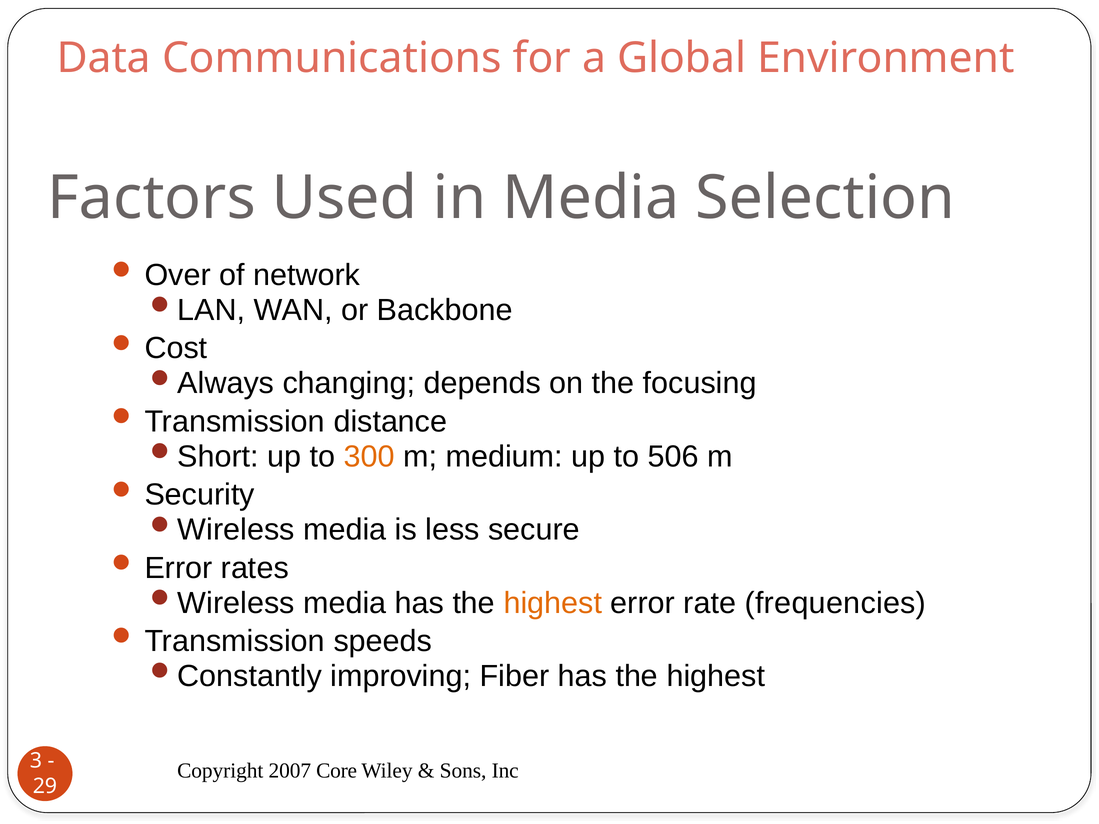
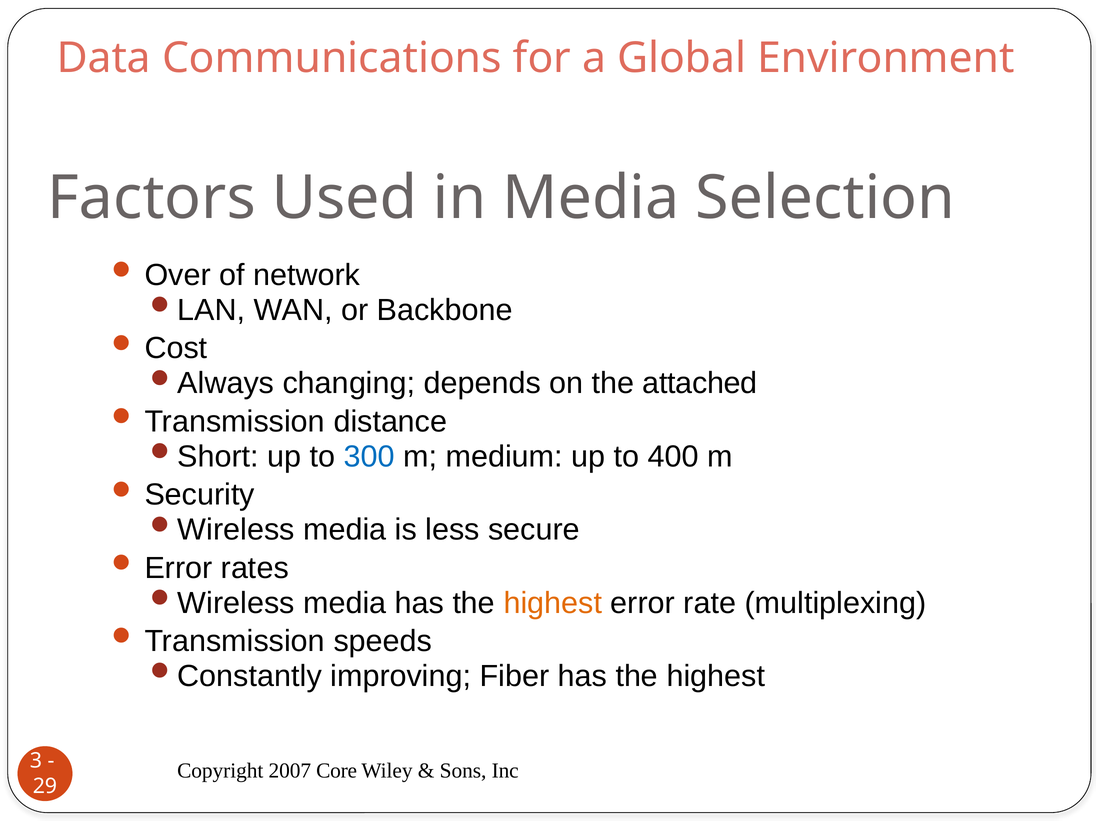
focusing: focusing -> attached (700, 383)
300 colour: orange -> blue (369, 457)
506: 506 -> 400 (673, 457)
frequencies: frequencies -> multiplexing (835, 603)
